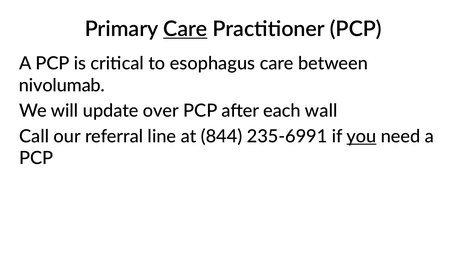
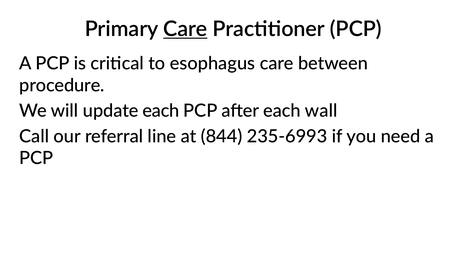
nivolumab: nivolumab -> procedure (62, 86)
update over: over -> each (161, 111)
235-6991: 235-6991 -> 235-6993 (287, 137)
you underline: present -> none (361, 137)
